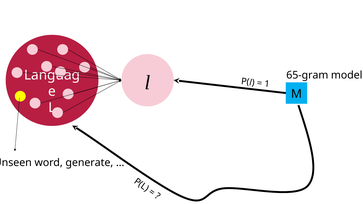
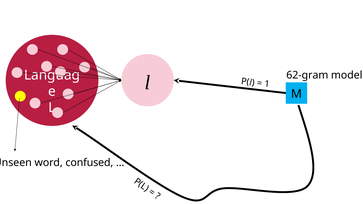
65-gram: 65-gram -> 62-gram (307, 75)
generate: generate -> confused (89, 163)
